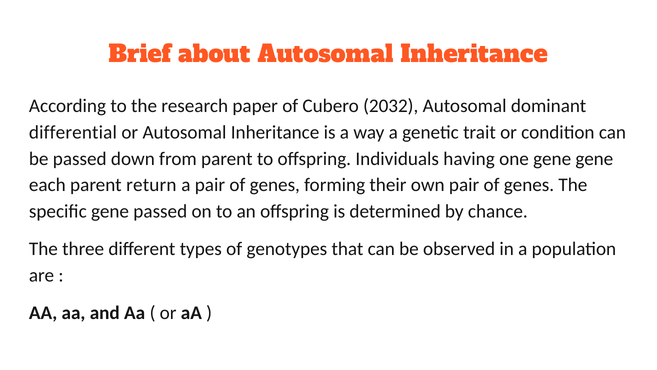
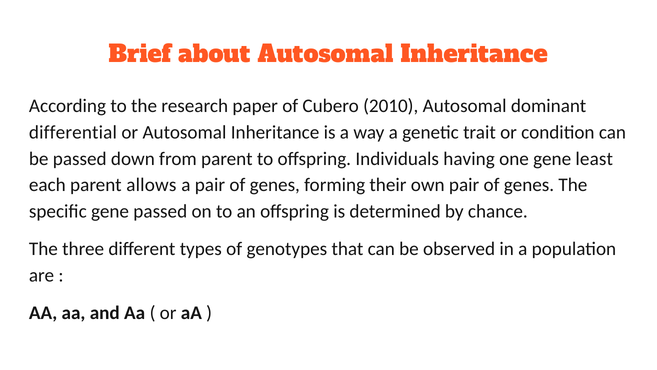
2032: 2032 -> 2010 (391, 106)
gene gene: gene -> least (594, 159)
return: return -> allows (151, 185)
